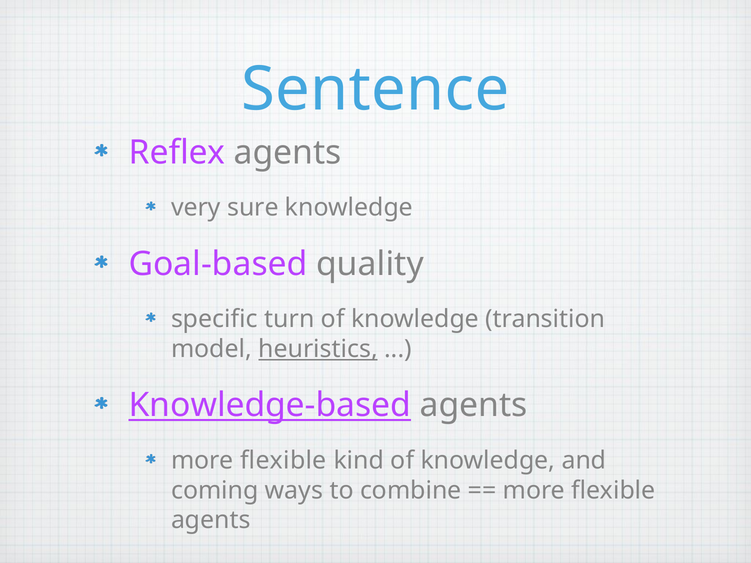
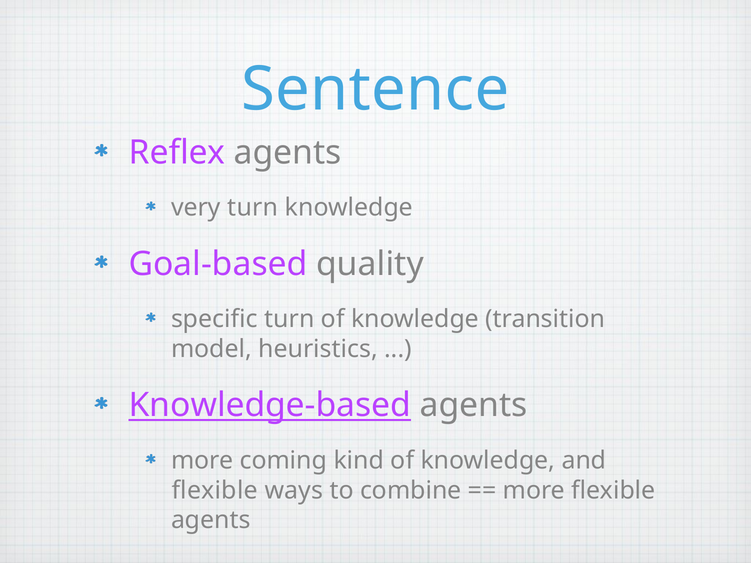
very sure: sure -> turn (253, 208)
heuristics underline: present -> none (318, 349)
flexible: flexible -> coming (283, 461)
coming: coming -> flexible (215, 491)
